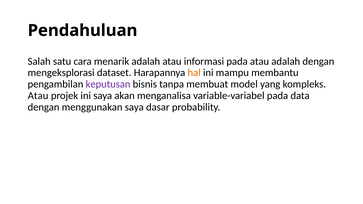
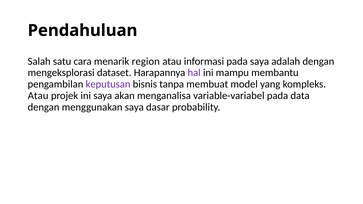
menarik adalah: adalah -> region (146, 61)
pada atau: atau -> saya (260, 61)
hal colour: orange -> purple (194, 73)
